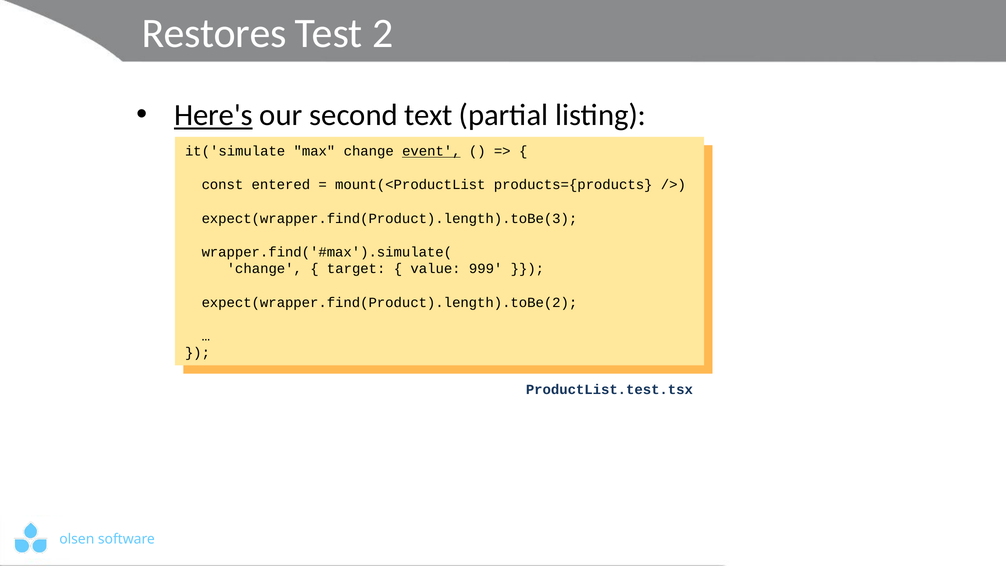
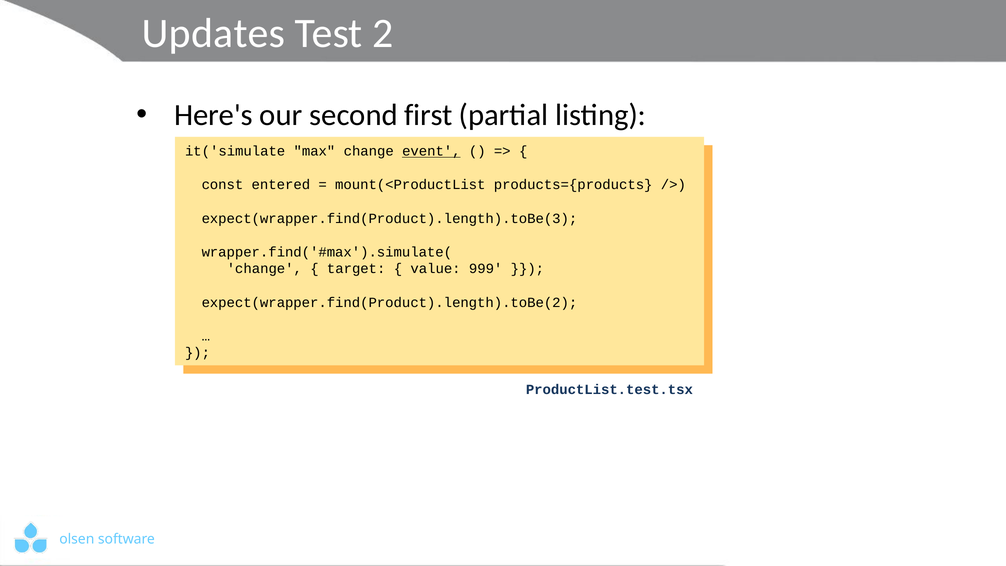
Restores: Restores -> Updates (214, 34)
Here's underline: present -> none (213, 115)
text: text -> first (428, 115)
